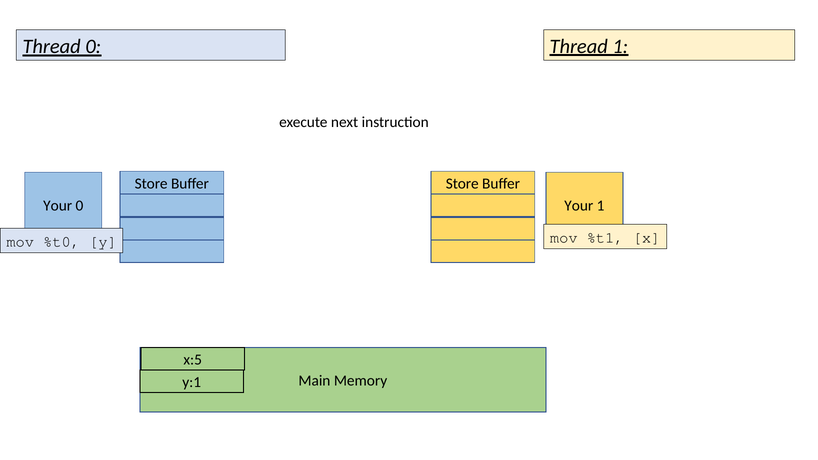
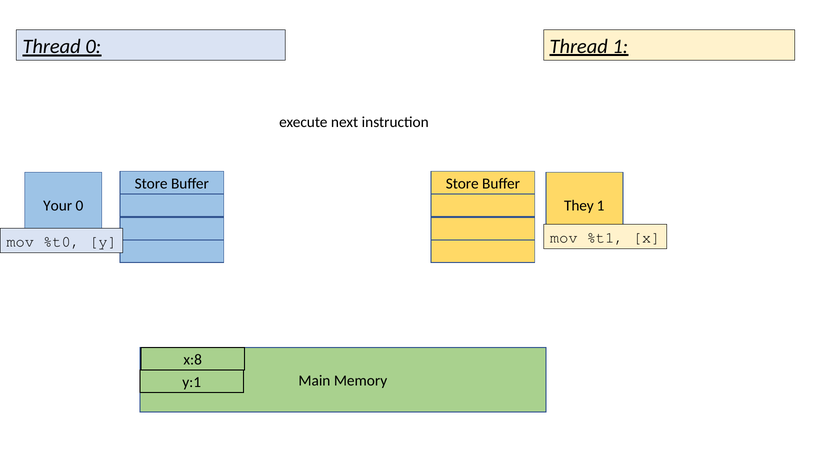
0 Your: Your -> They (579, 206)
x:5: x:5 -> x:8 (193, 360)
